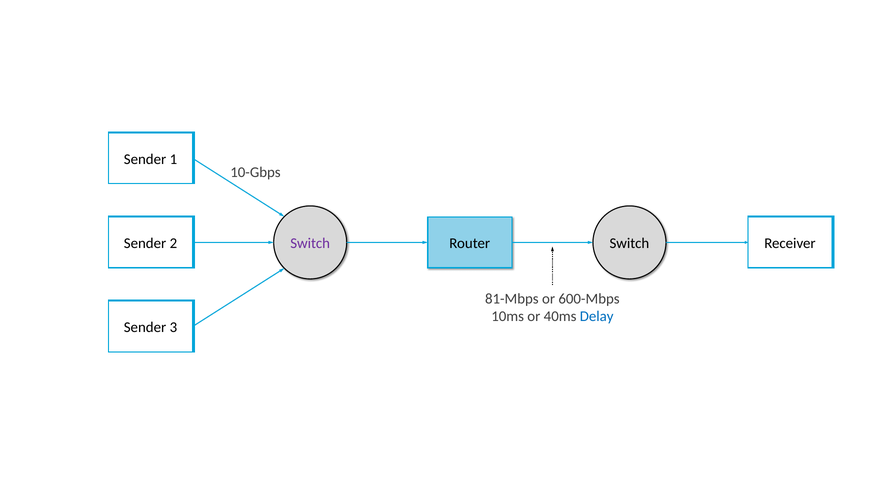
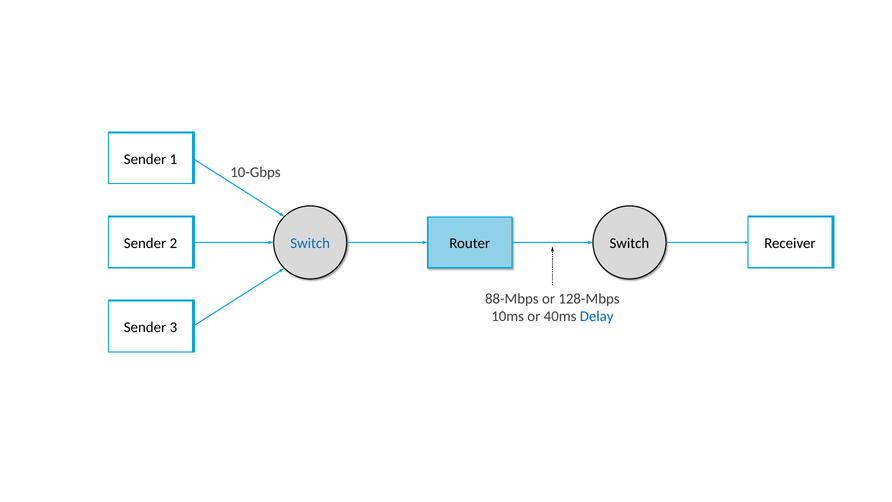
Switch colour: purple -> blue (310, 243)
81-Mbps: 81-Mbps -> 88-Mbps (512, 299)
600-Mbps: 600-Mbps -> 128-Mbps (589, 299)
